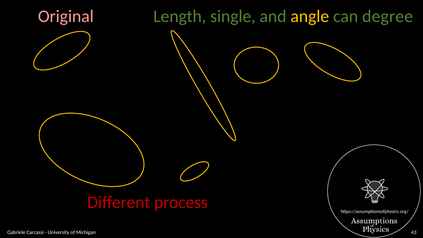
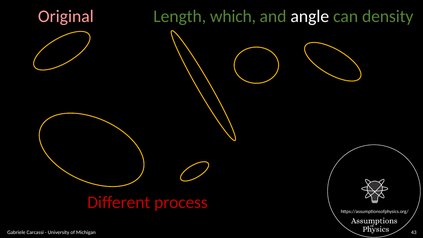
single: single -> which (233, 16)
angle colour: yellow -> white (310, 16)
degree: degree -> density (388, 16)
